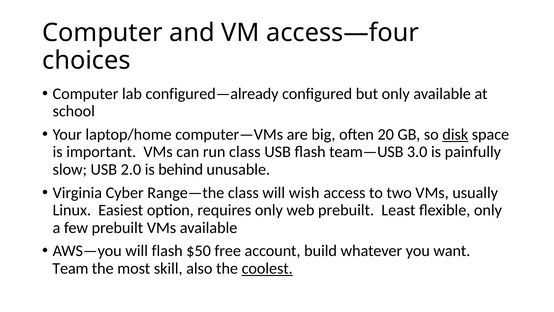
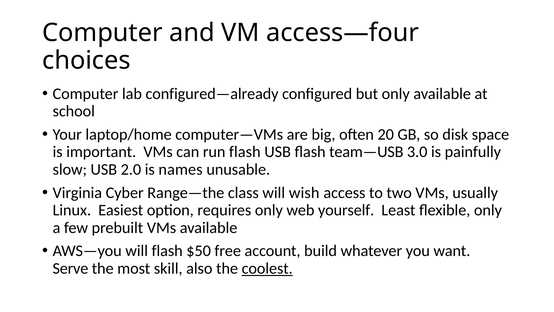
disk underline: present -> none (455, 134)
run class: class -> flash (245, 152)
behind: behind -> names (181, 169)
web prebuilt: prebuilt -> yourself (346, 210)
Team: Team -> Serve (70, 268)
